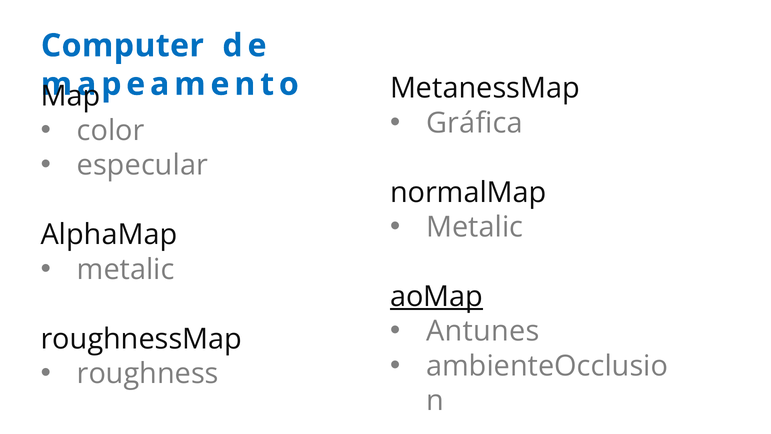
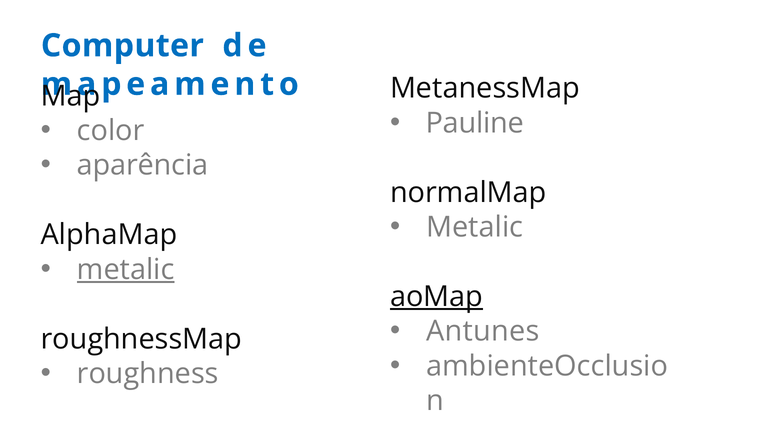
Gráfica: Gráfica -> Pauline (475, 123)
especular: especular -> aparência (143, 165)
metalic underline: none -> present (126, 269)
